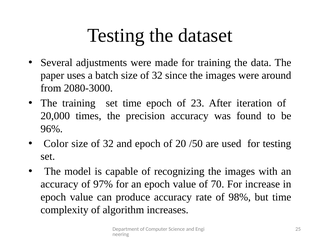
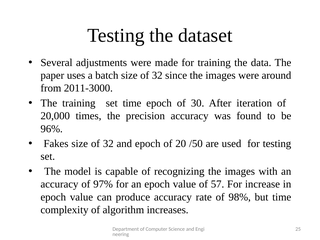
2080-3000: 2080-3000 -> 2011-3000 (88, 88)
23: 23 -> 30 (198, 103)
Color: Color -> Fakes (56, 144)
70: 70 -> 57 (218, 184)
